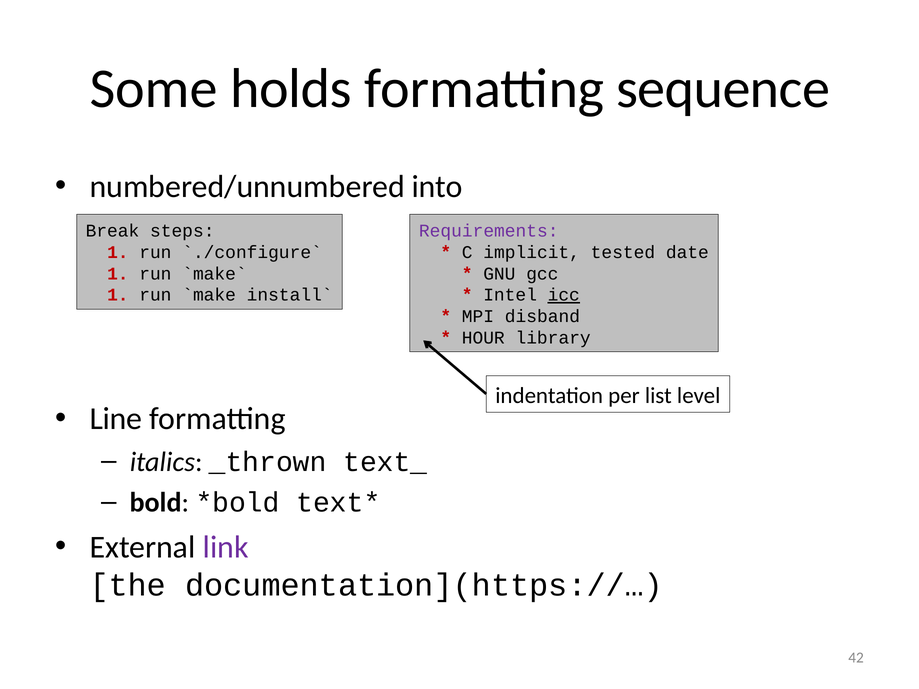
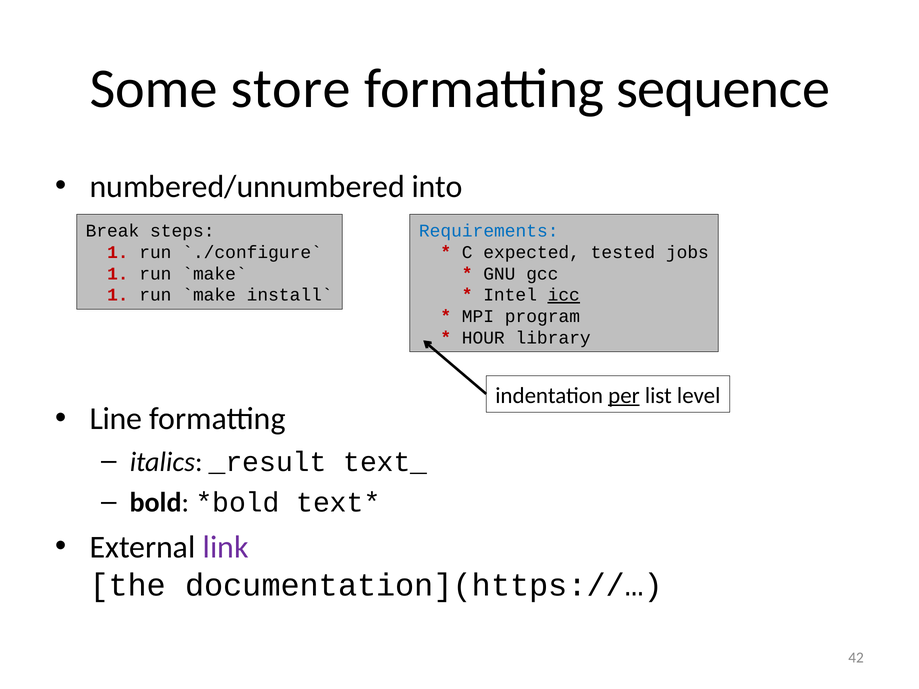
holds: holds -> store (291, 89)
Requirements colour: purple -> blue (489, 231)
implicit: implicit -> expected (532, 252)
date: date -> jobs (687, 252)
disband: disband -> program (542, 317)
per underline: none -> present (624, 396)
_thrown: _thrown -> _result (268, 462)
